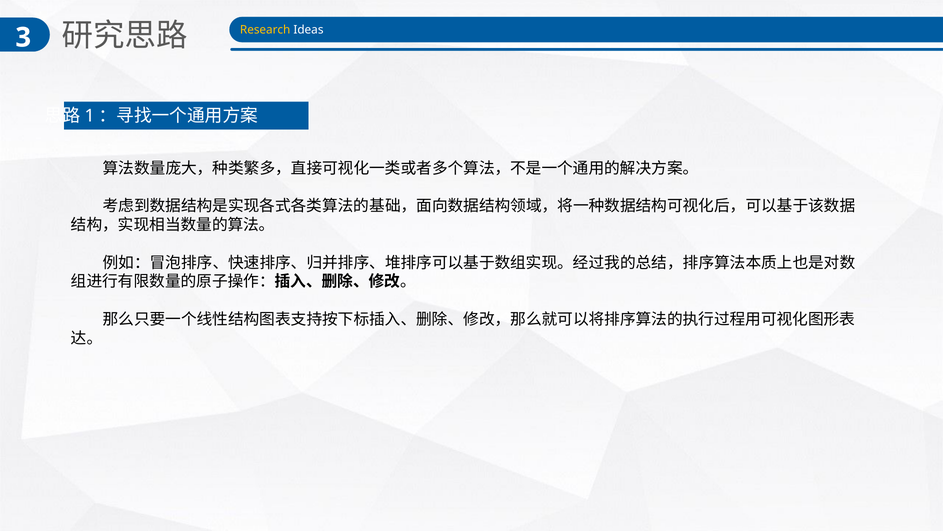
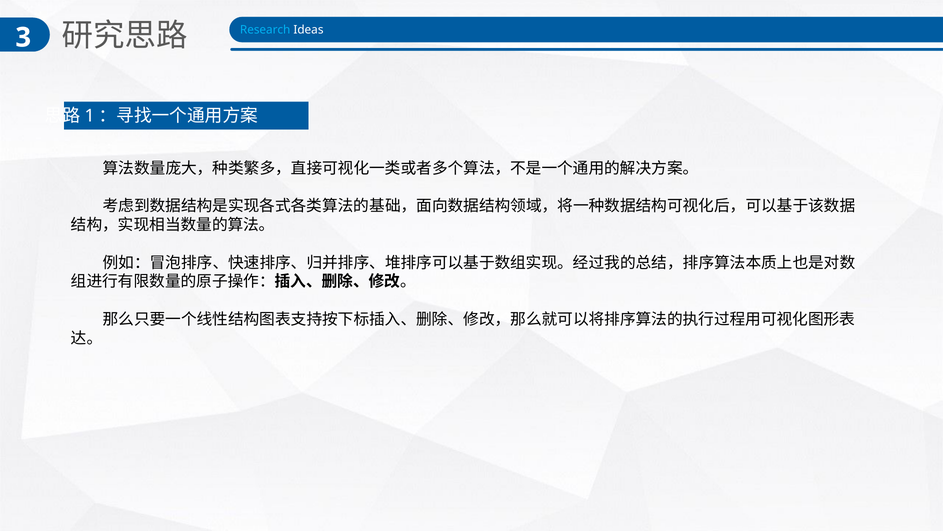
Research colour: yellow -> light blue (265, 30)
